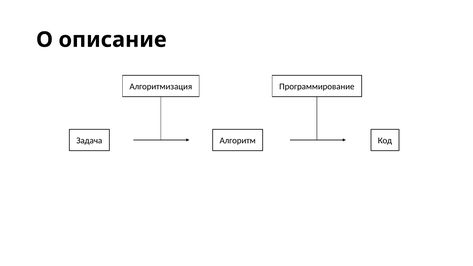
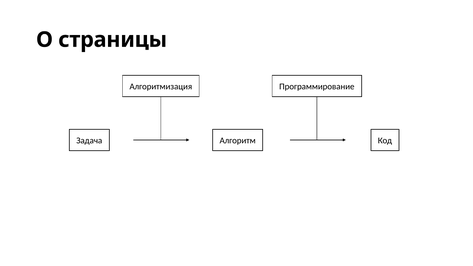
описание: описание -> страницы (113, 40)
